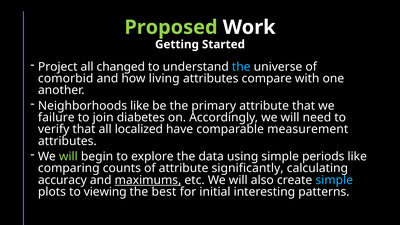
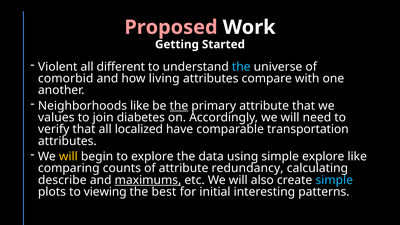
Proposed colour: light green -> pink (171, 27)
Project: Project -> Violent (58, 67)
changed: changed -> different (121, 67)
the underline: none -> present (179, 106)
failure: failure -> values (56, 118)
measurement: measurement -> transportation (308, 129)
will colour: light green -> yellow (68, 157)
simple periods: periods -> explore (323, 157)
significantly: significantly -> redundancy (248, 168)
accuracy: accuracy -> describe (62, 180)
